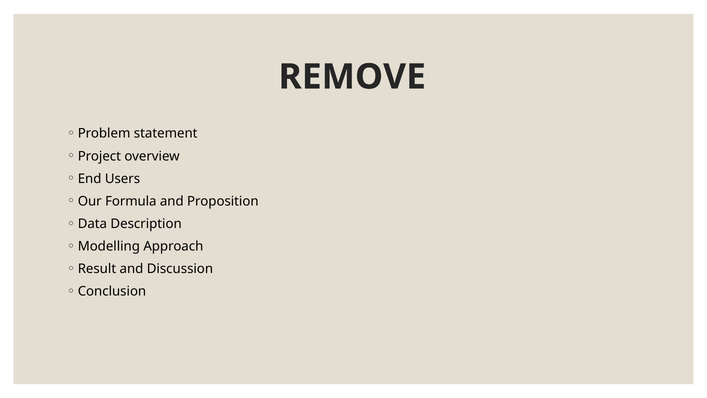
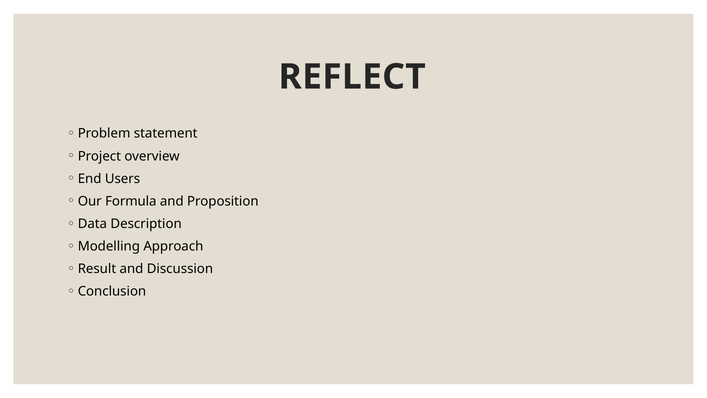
REMOVE: REMOVE -> REFLECT (352, 77)
